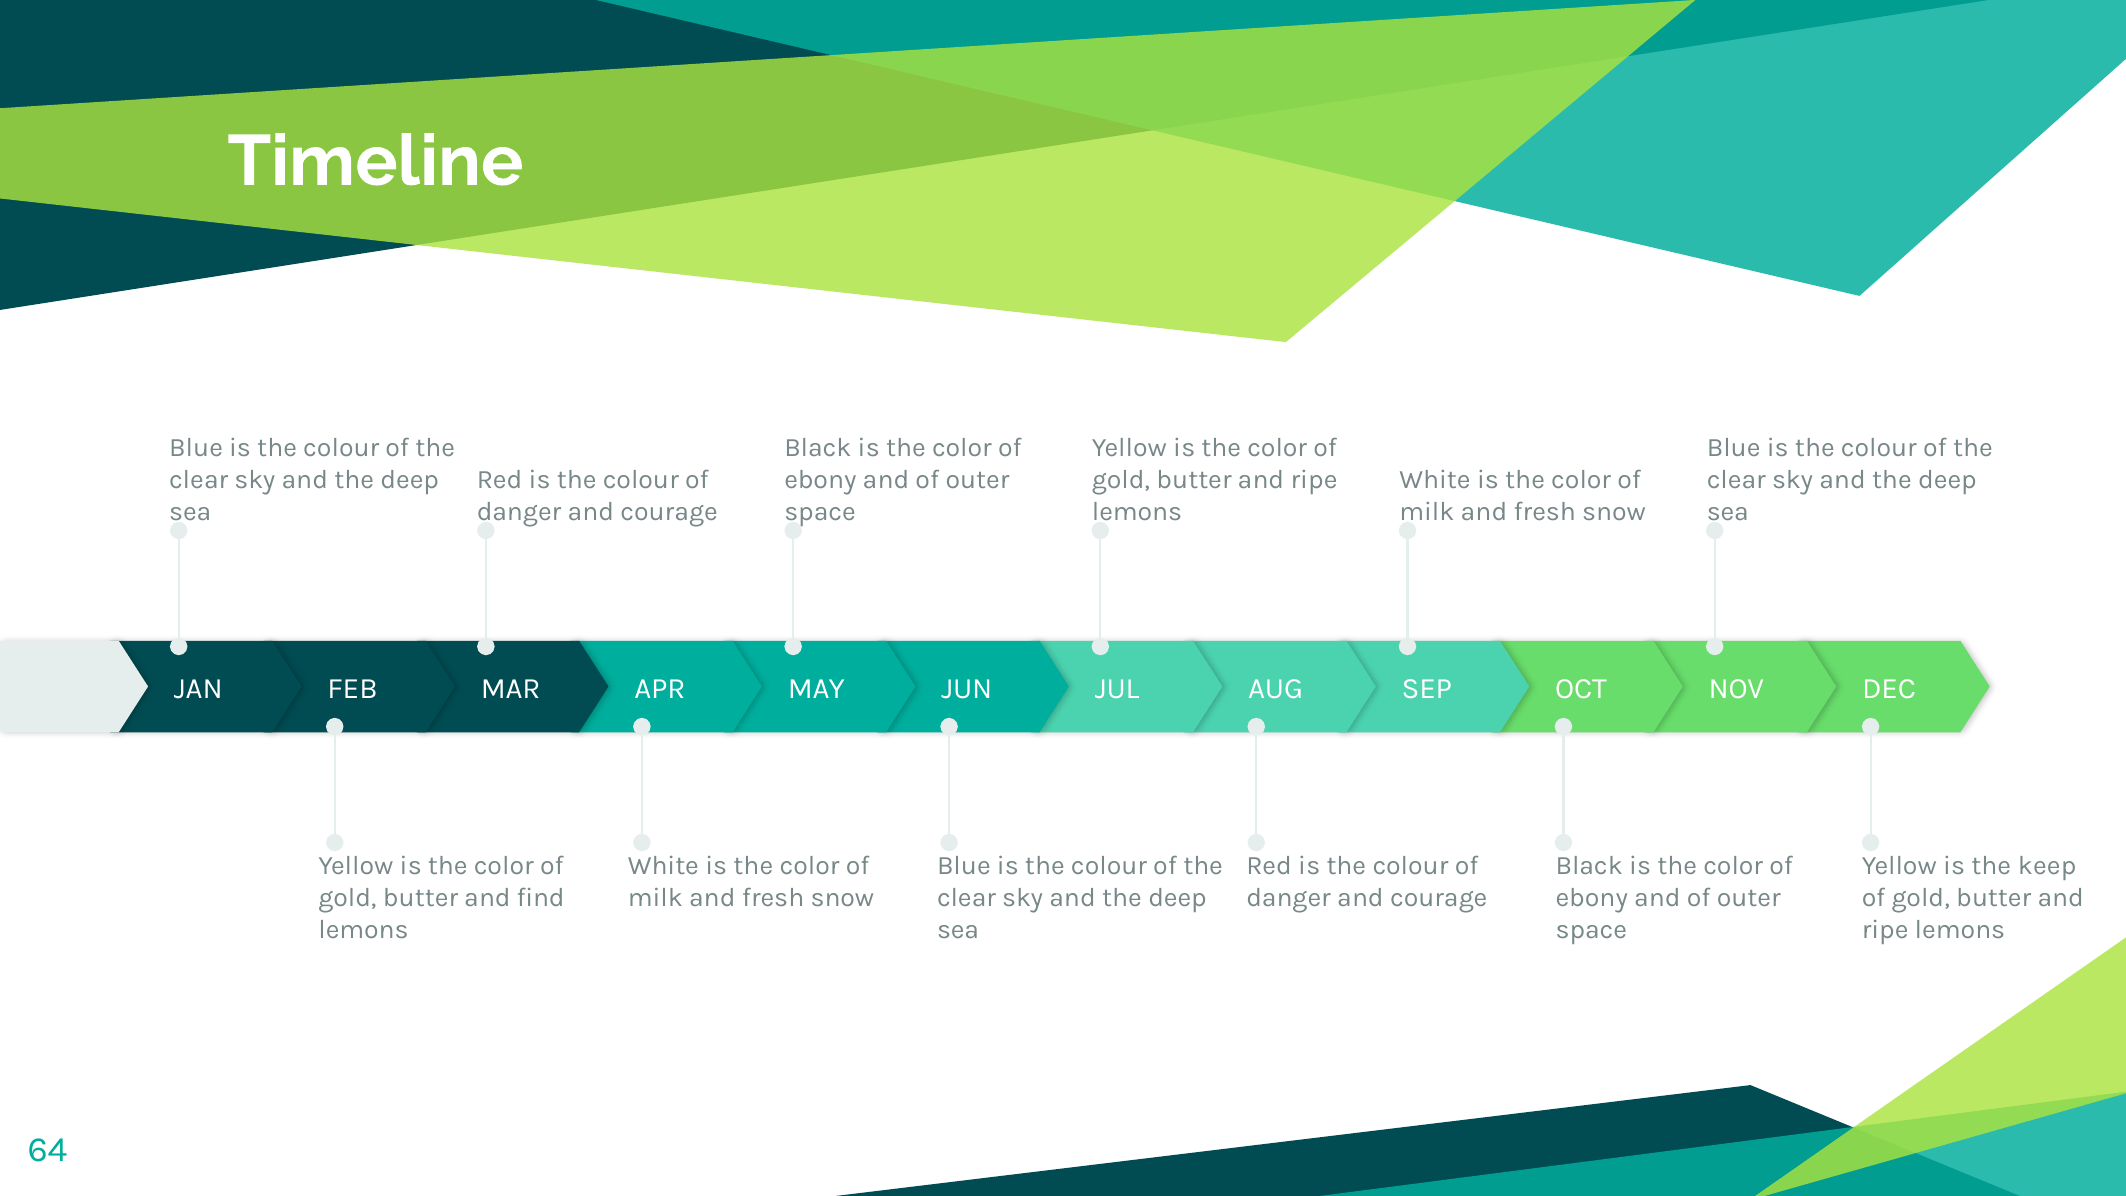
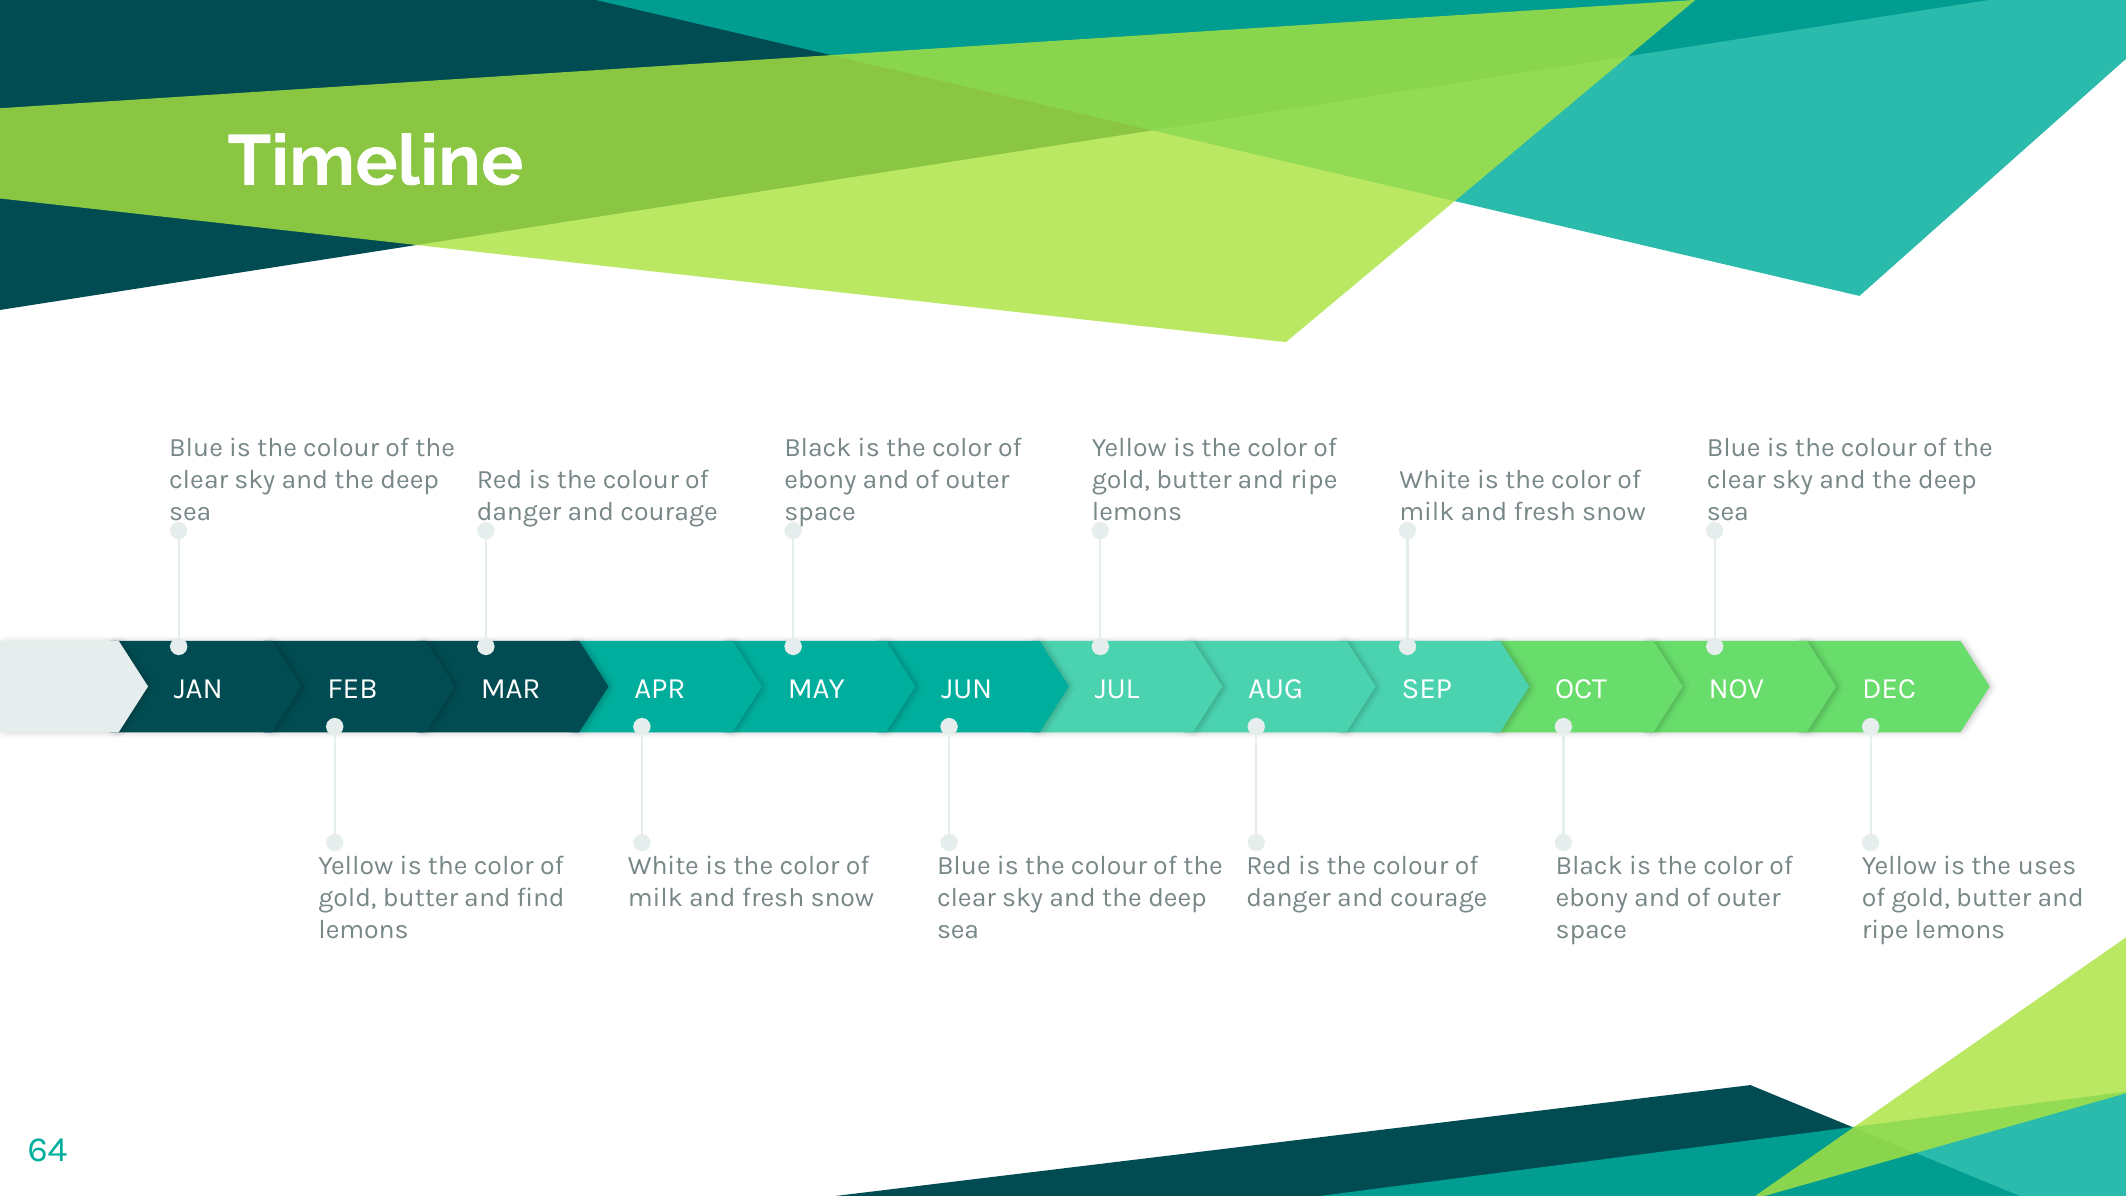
keep: keep -> uses (2047, 866)
